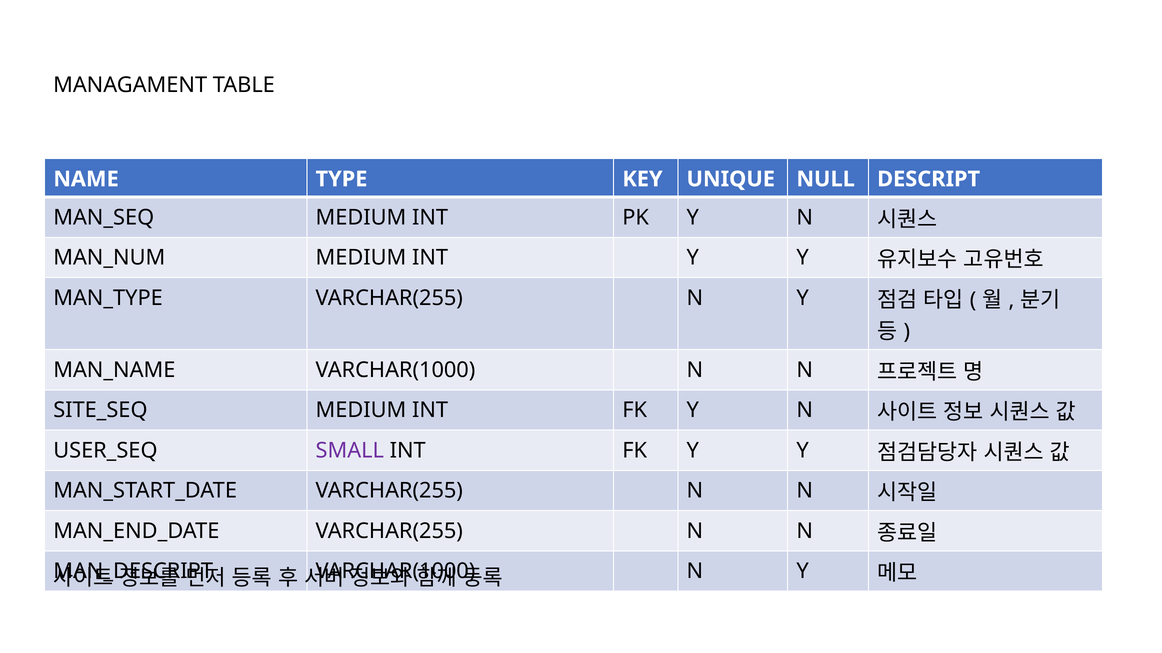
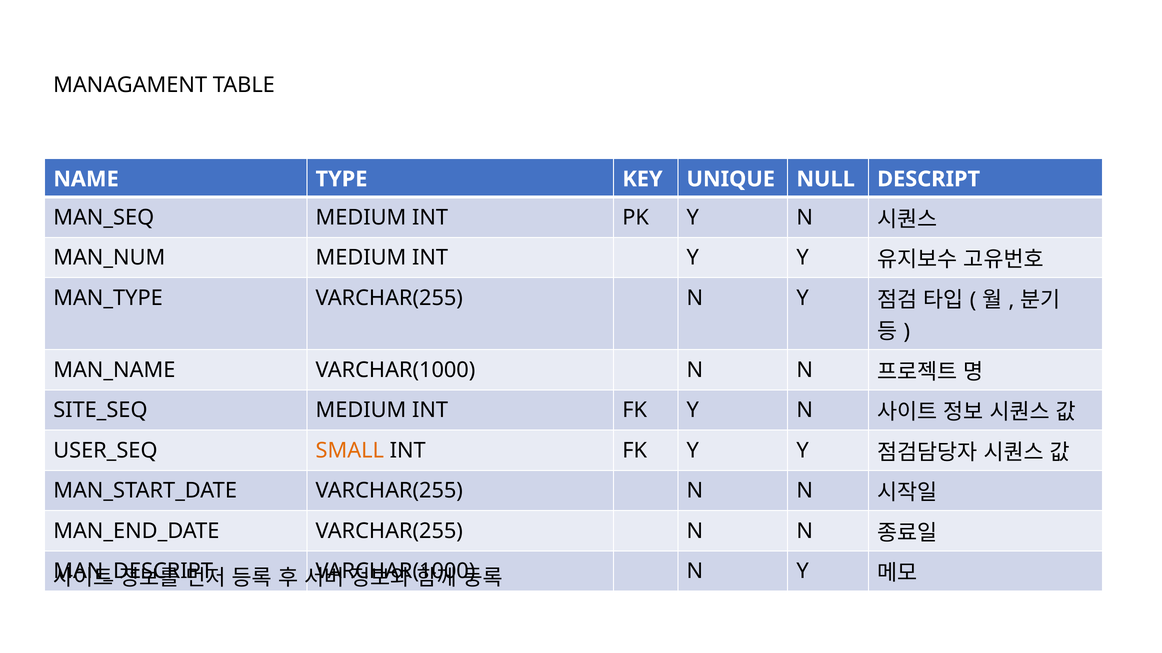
SMALL colour: purple -> orange (350, 451)
